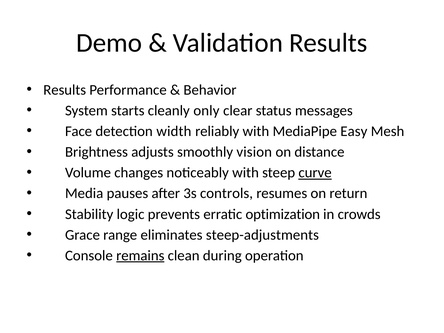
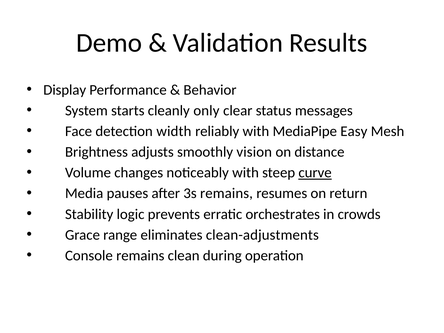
Results: Results -> Display (65, 90)
3s controls: controls -> remains (226, 193)
optimization: optimization -> orchestrates (283, 214)
steep-adjustments: steep-adjustments -> clean-adjustments (262, 235)
remains underline: present -> none (140, 256)
